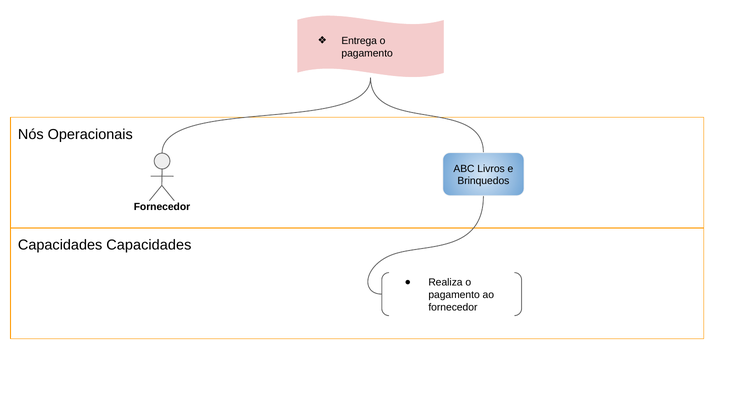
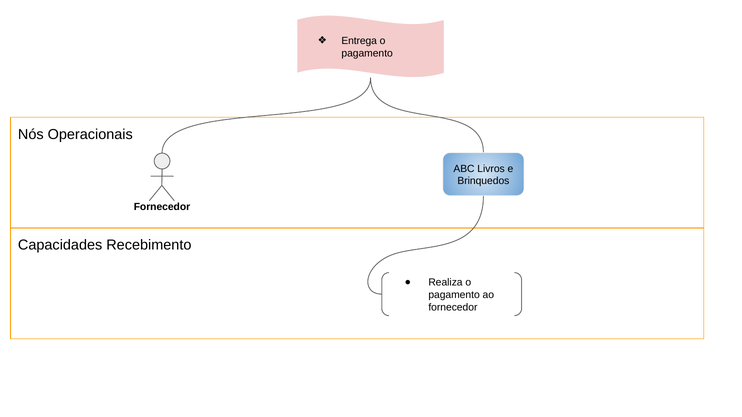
Capacidades Capacidades: Capacidades -> Recebimento (149, 245)
